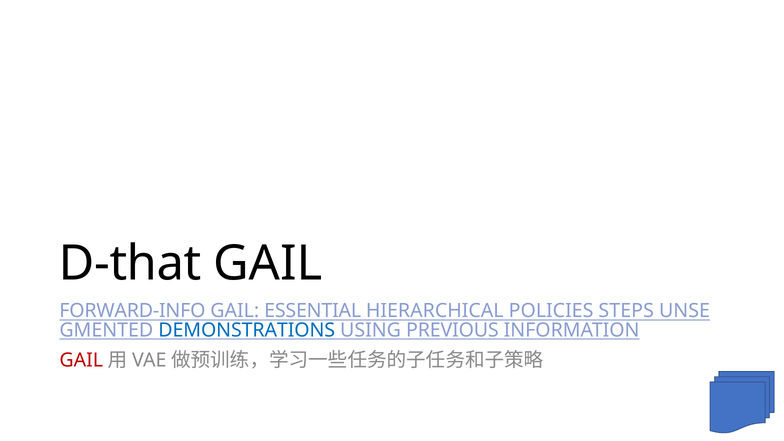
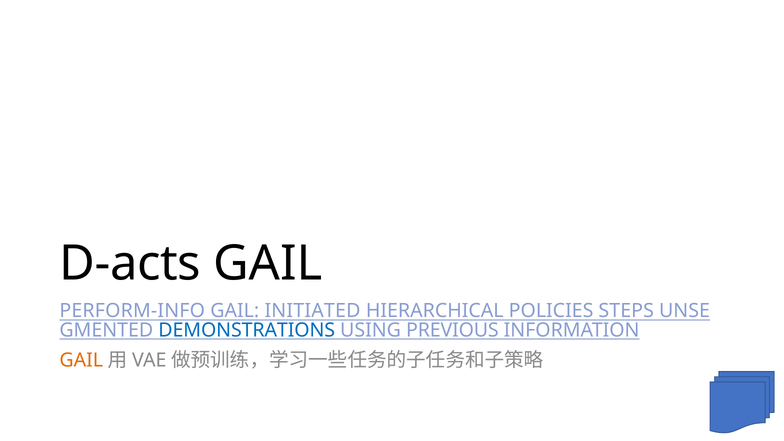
D-that: D-that -> D-acts (130, 264)
FORWARD-INFO: FORWARD-INFO -> PERFORM-INFO (132, 311)
ESSENTIAL: ESSENTIAL -> INITIATED (313, 311)
GAIL colour: red -> orange (81, 360)
